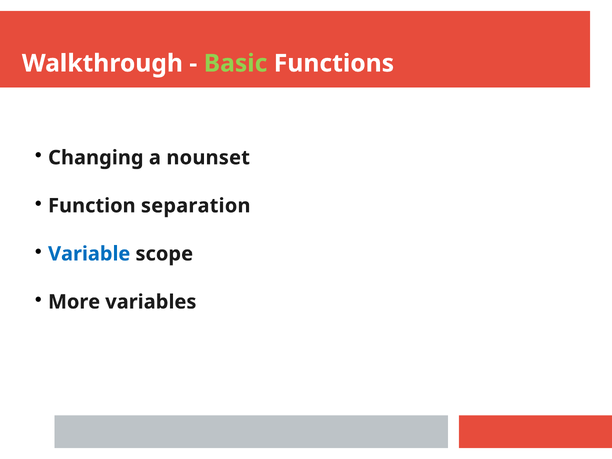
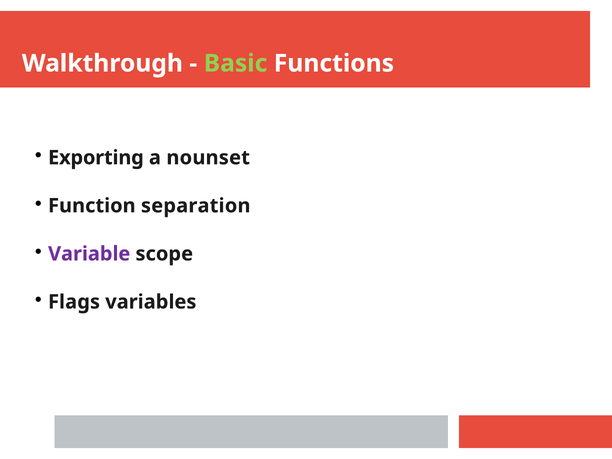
Changing: Changing -> Exporting (96, 158)
Variable colour: blue -> purple (89, 254)
More: More -> Flags (74, 302)
